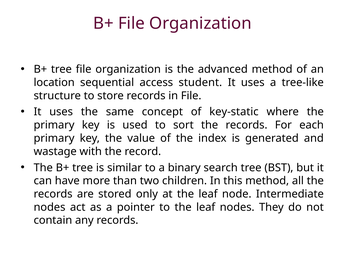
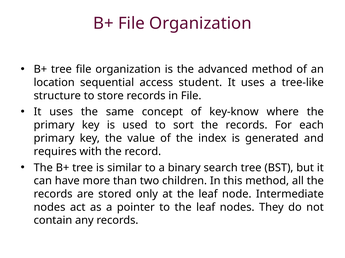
key-static: key-static -> key-know (234, 112)
wastage: wastage -> requires (55, 152)
